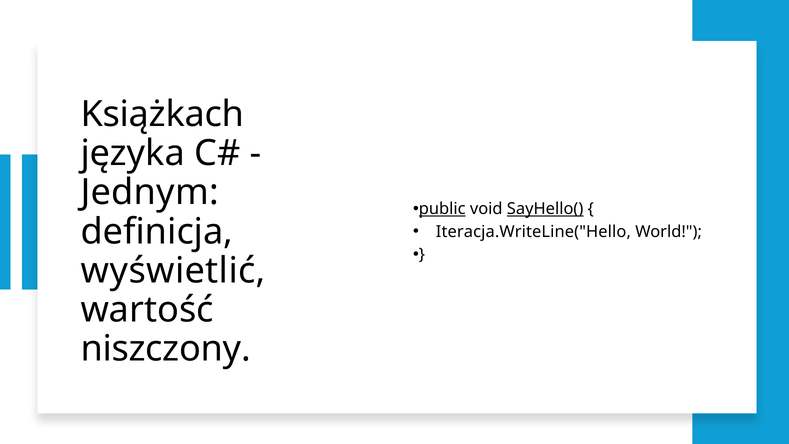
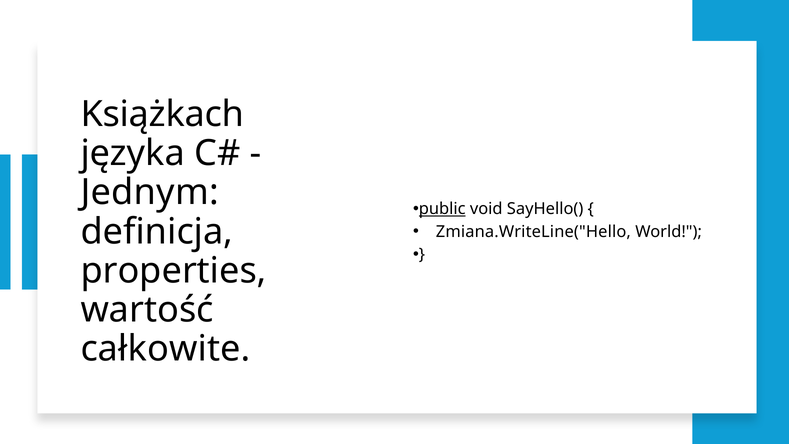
SayHello( underline: present -> none (545, 209)
Iteracja.WriteLine("Hello: Iteracja.WriteLine("Hello -> Zmiana.WriteLine("Hello (533, 232)
wyświetlić: wyświetlić -> properties (174, 271)
niszczony: niszczony -> całkowite (165, 349)
